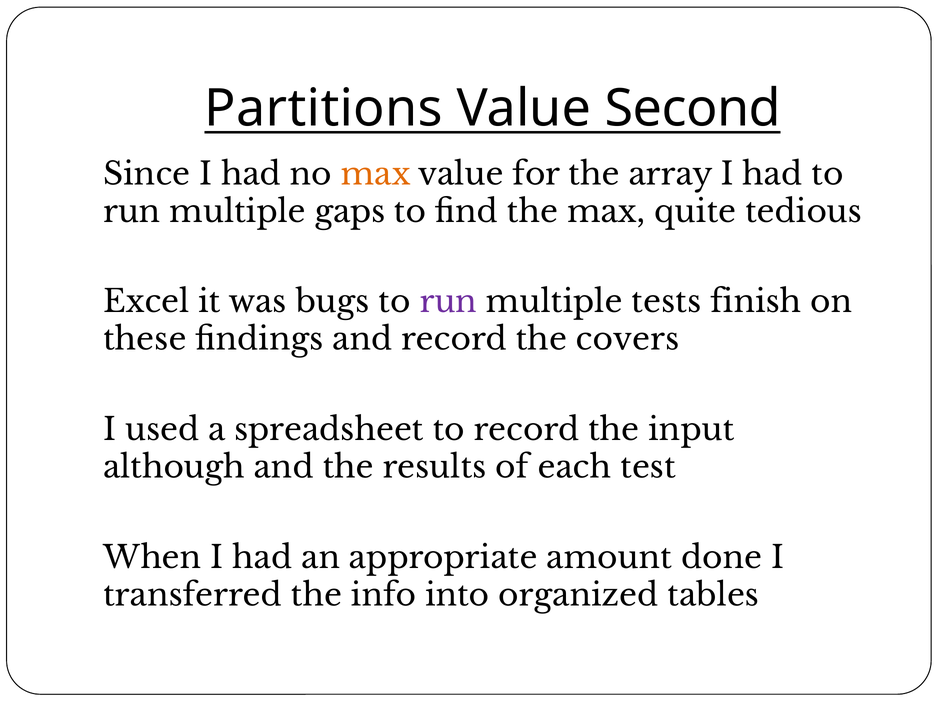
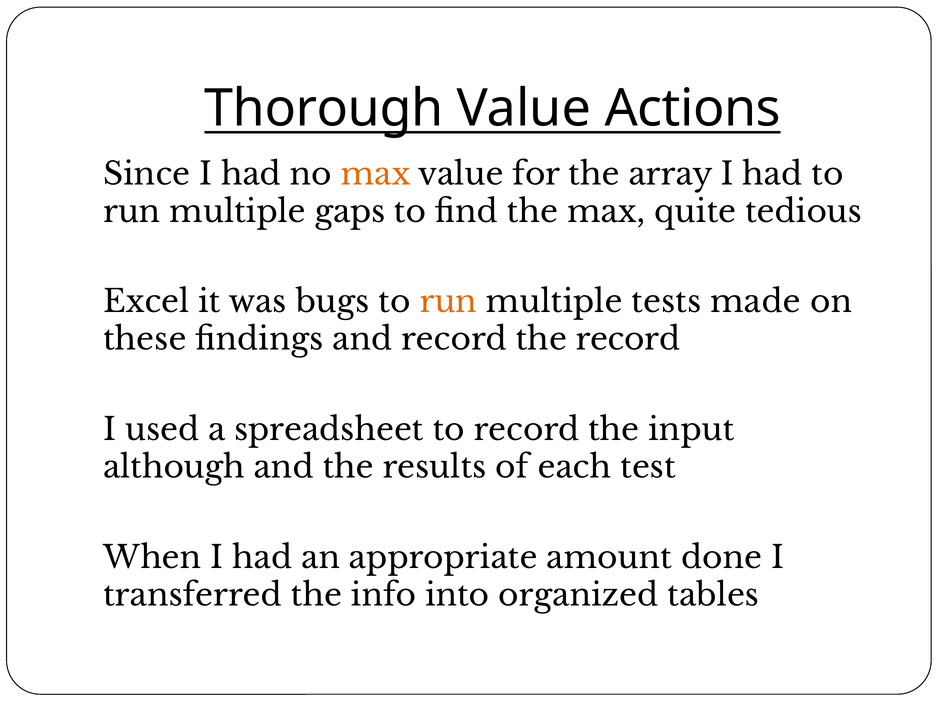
Partitions: Partitions -> Thorough (324, 108)
Second: Second -> Actions (693, 108)
run colour: purple -> orange (448, 302)
finish: finish -> made (756, 302)
the covers: covers -> record (628, 339)
